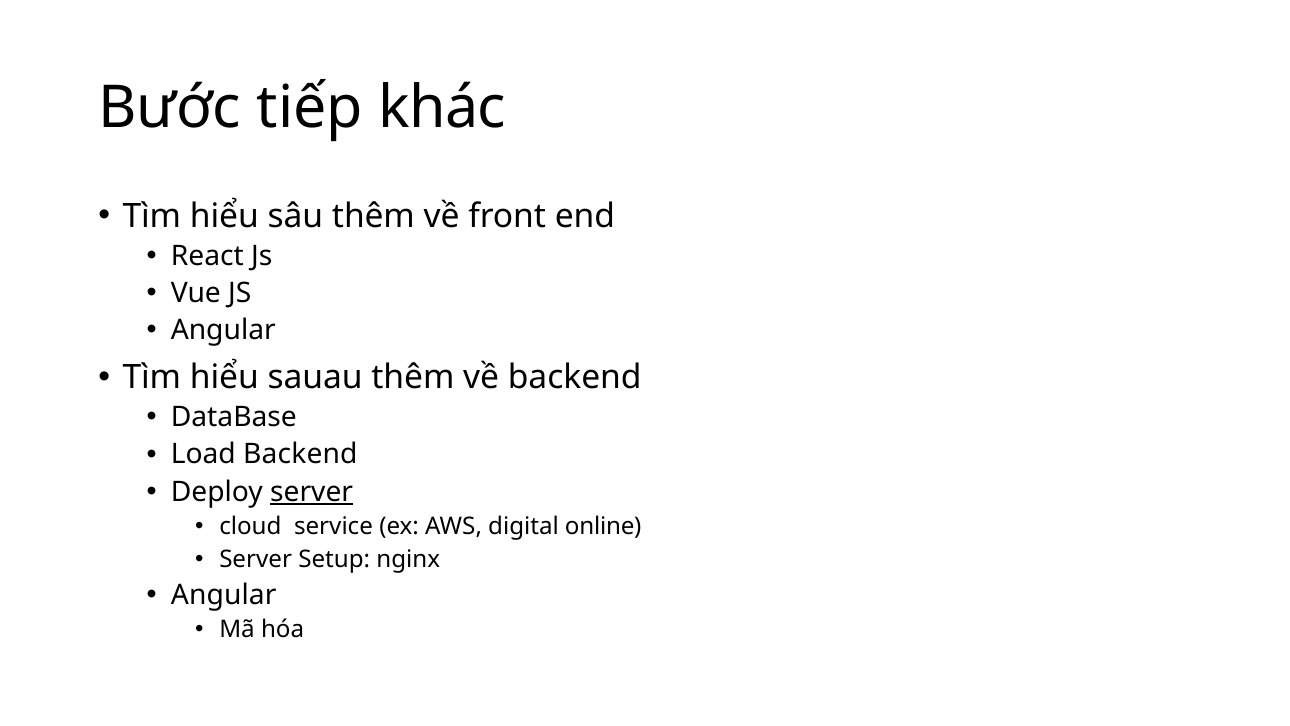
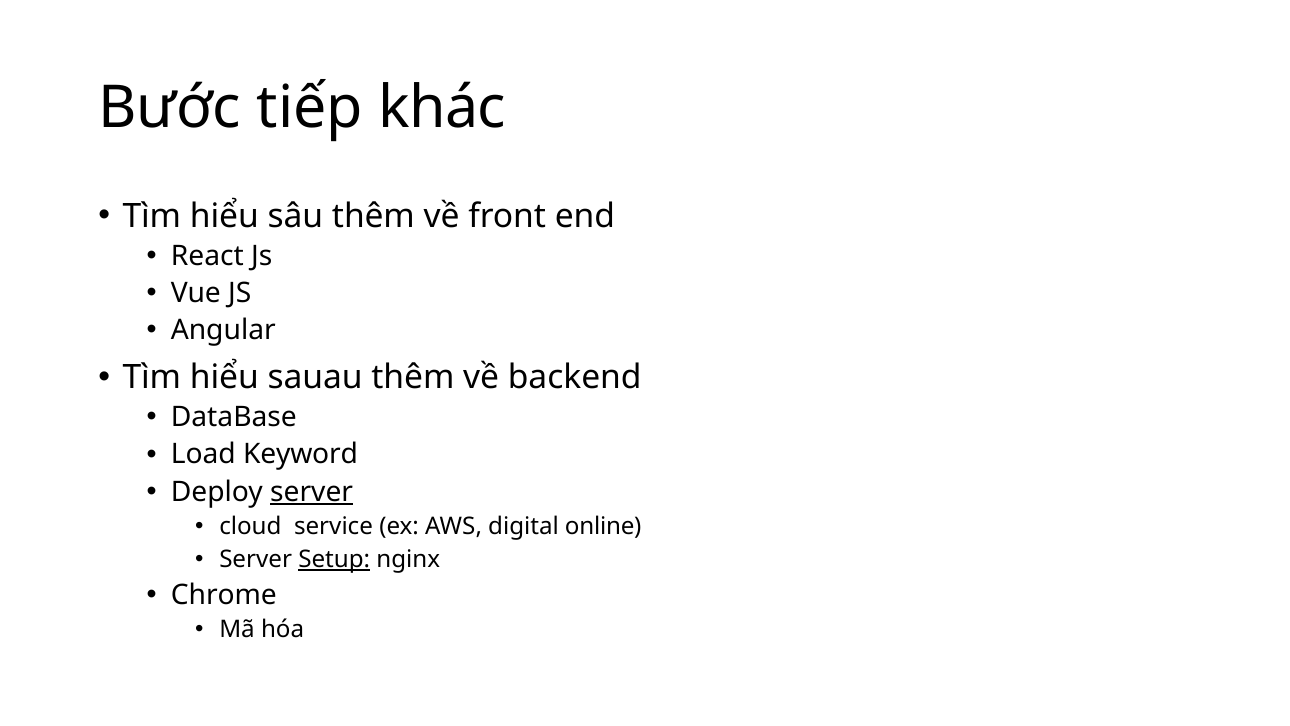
Load Backend: Backend -> Keyword (301, 454)
Setup underline: none -> present (334, 559)
Angular: Angular -> Chrome (224, 594)
